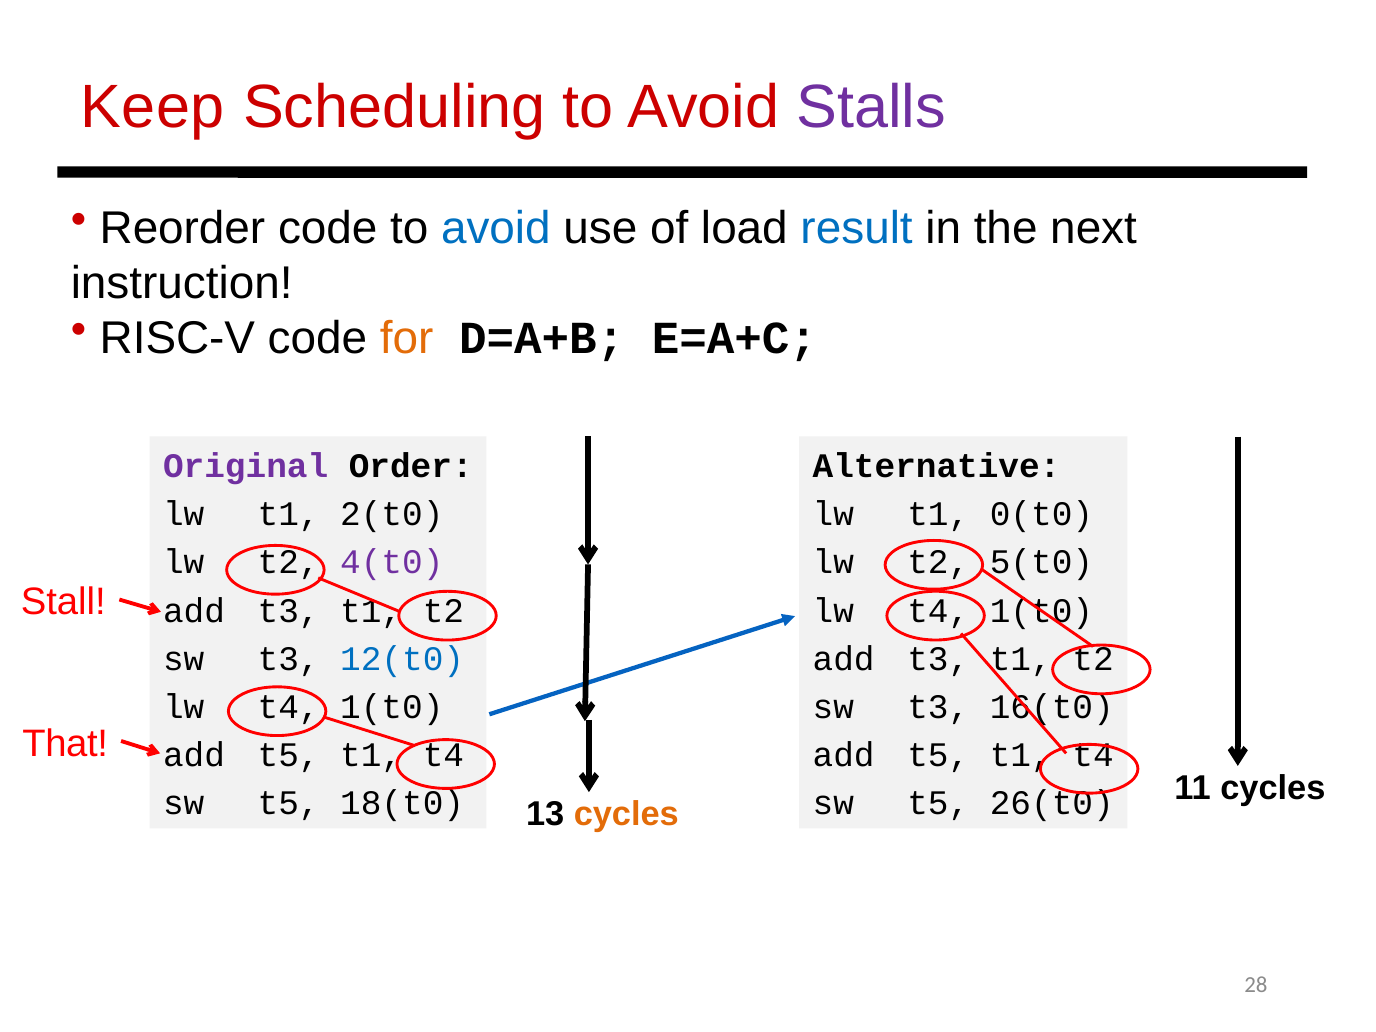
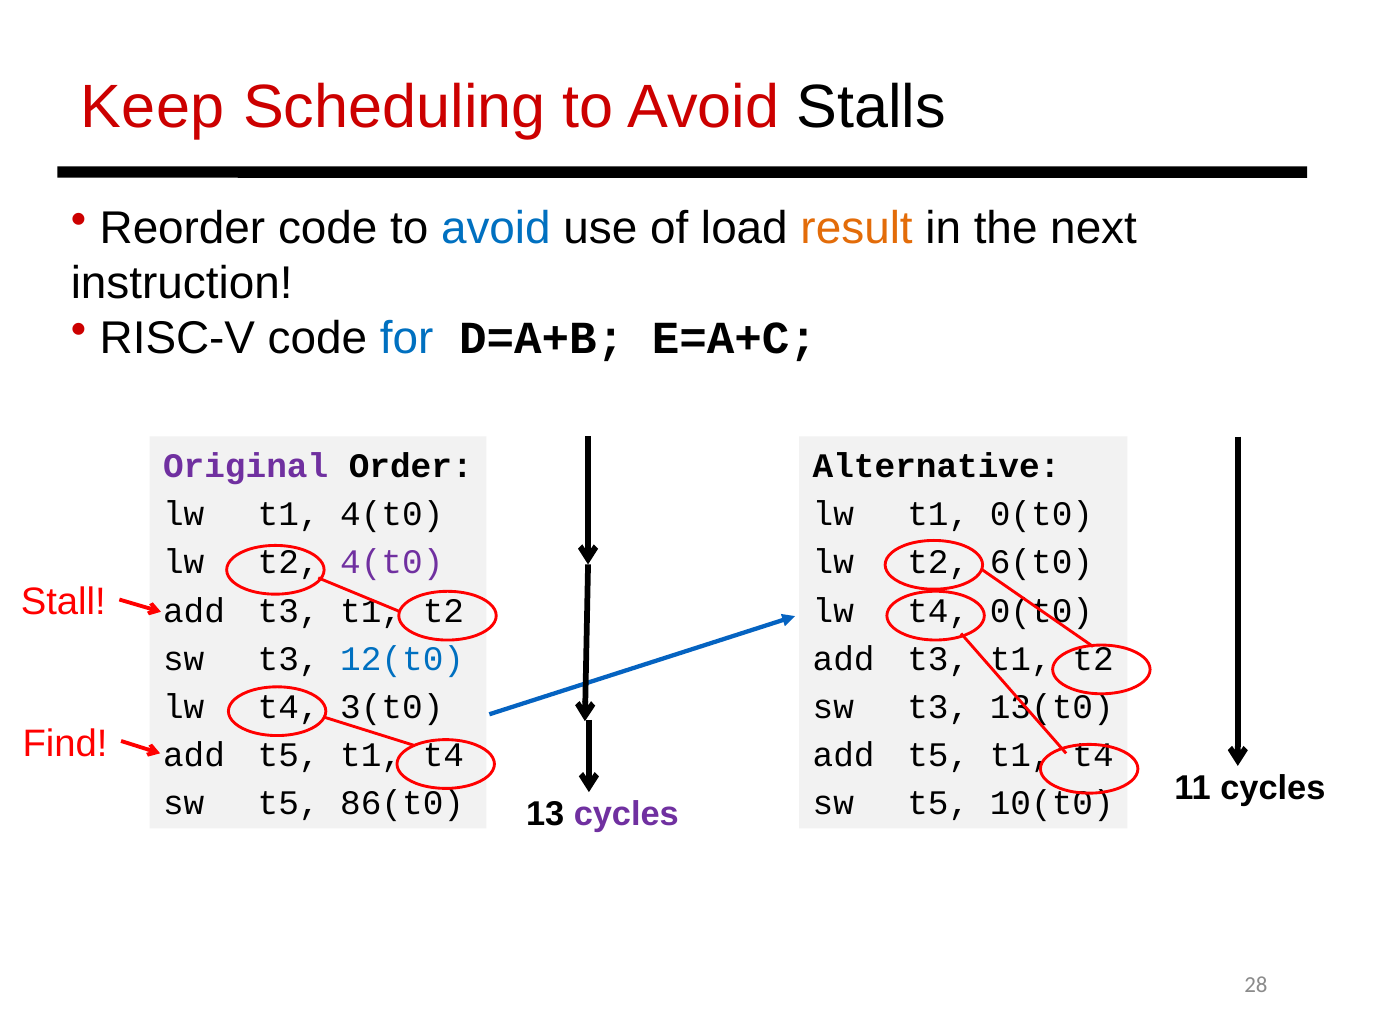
Stalls colour: purple -> black (871, 107)
result colour: blue -> orange (857, 228)
for colour: orange -> blue (407, 338)
t1 2(t0: 2(t0 -> 4(t0 (392, 514)
5(t0: 5(t0 -> 6(t0 (1041, 563)
1(t0: 1(t0 -> 0(t0 (1041, 611)
1(t0: 1(t0 -> 3(t0 (392, 707)
16(t0: 16(t0 -> 13(t0 (1052, 707)
That: That -> Find (65, 744)
18(t0: 18(t0 -> 86(t0 (402, 803)
26(t0: 26(t0 -> 10(t0 (1052, 803)
cycles colour: orange -> purple (626, 814)
